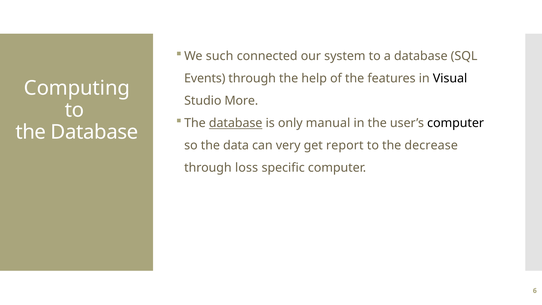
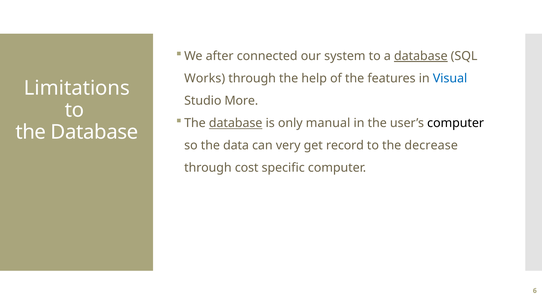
such: such -> after (220, 56)
database underline: none -> present (421, 56)
Events: Events -> Works (205, 78)
Visual colour: black -> blue (450, 78)
Computing: Computing -> Limitations (77, 88)
report: report -> record (345, 145)
loss: loss -> cost (247, 168)
